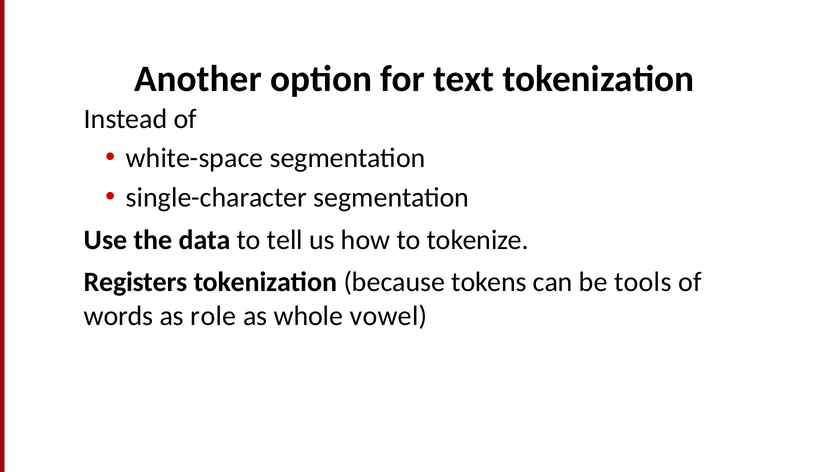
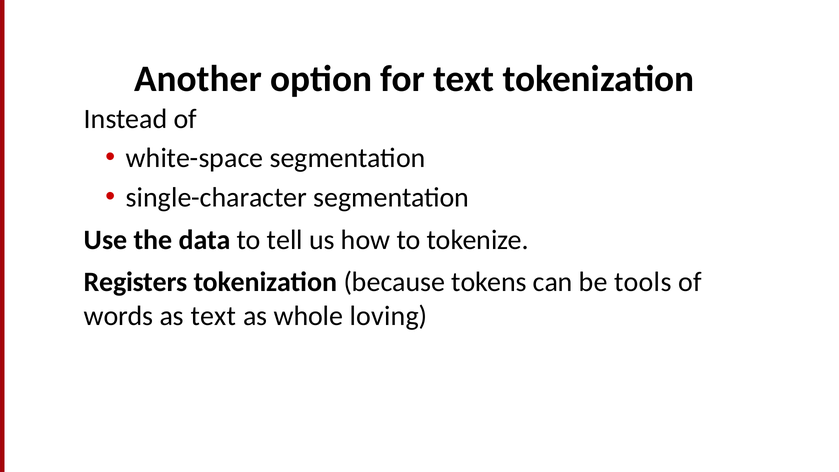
as role: role -> text (213, 316)
vowel: vowel -> loving (389, 316)
